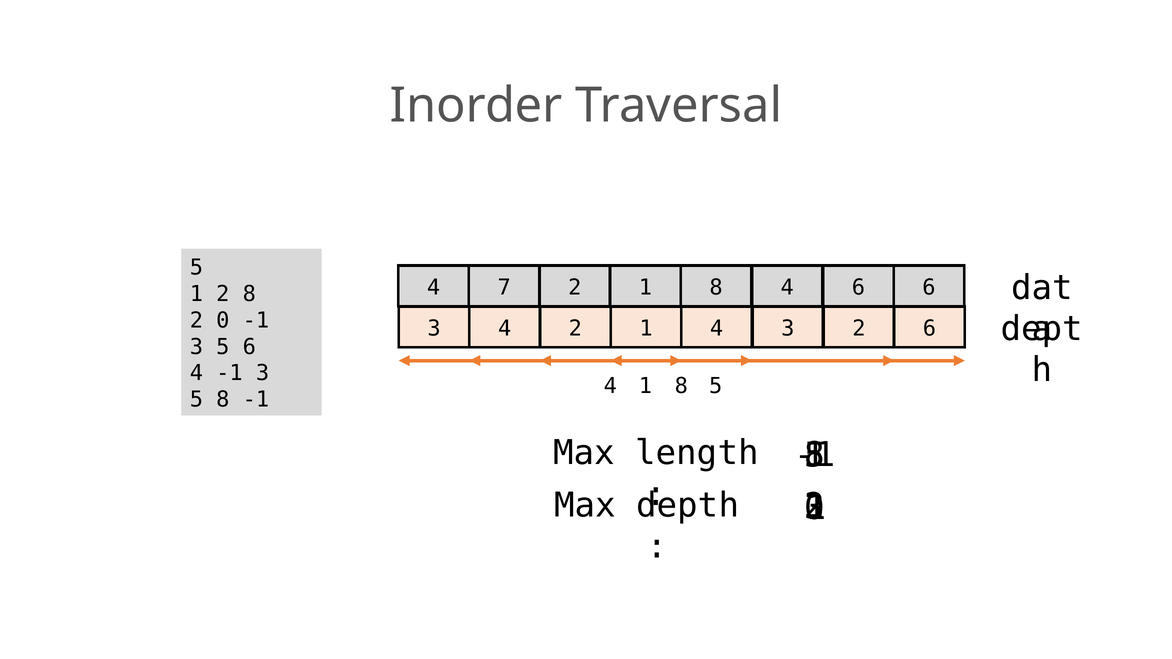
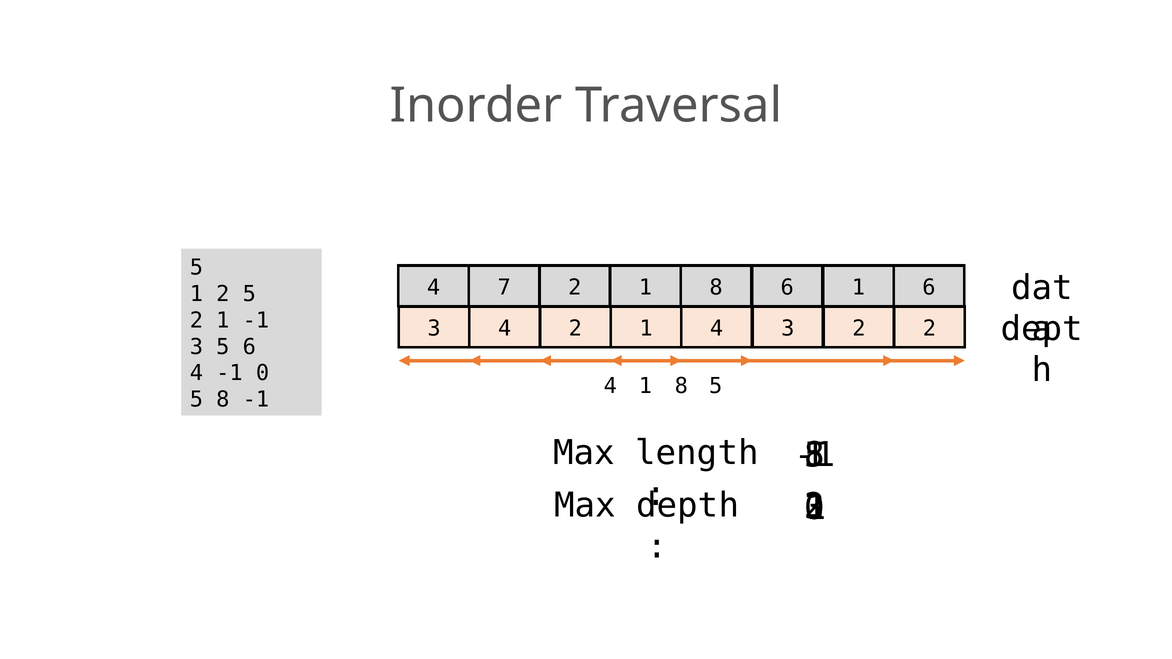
4: 4 -> 6 (787, 288)
6: 6 -> 1 (858, 288)
2 8: 8 -> 5 (249, 294)
0: 0 -> 1 (223, 321)
3 6: 6 -> 2 (929, 329)
4 -1 3: 3 -> 0 (262, 373)
